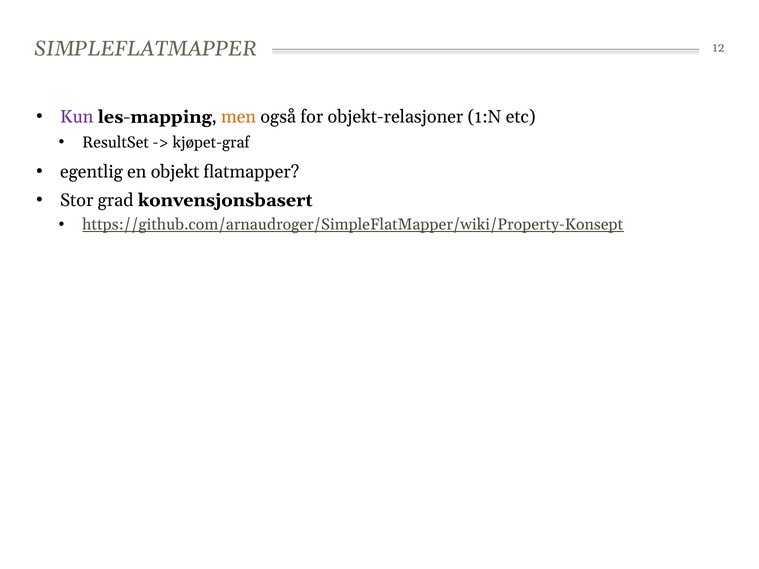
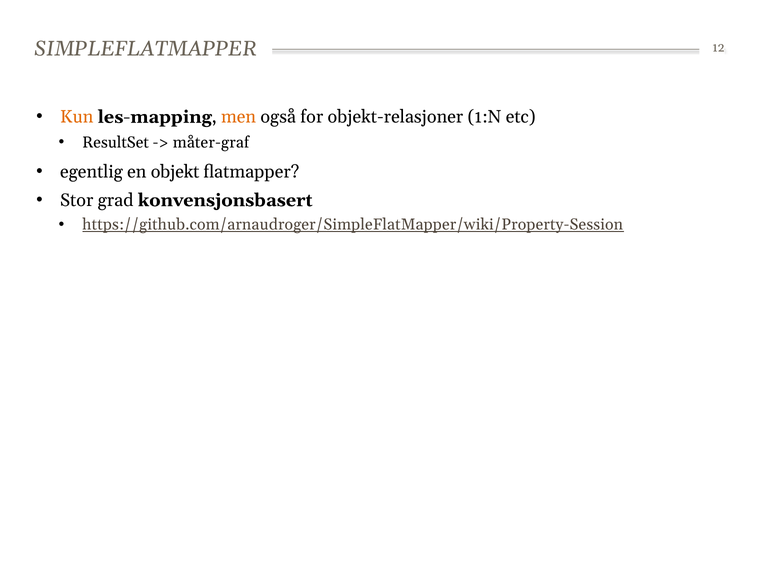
Kun colour: purple -> orange (77, 117)
kjøpet-graf: kjøpet-graf -> måter-graf (211, 142)
https://github.com/arnaudroger/SimpleFlatMapper/wiki/Property-Konsept: https://github.com/arnaudroger/SimpleFlatMapper/wiki/Property-Konsept -> https://github.com/arnaudroger/SimpleFlatMapper/wiki/Property-Session (353, 225)
